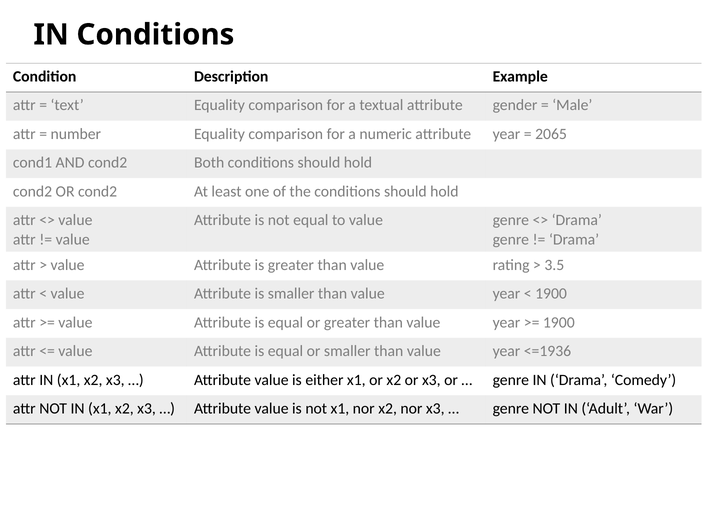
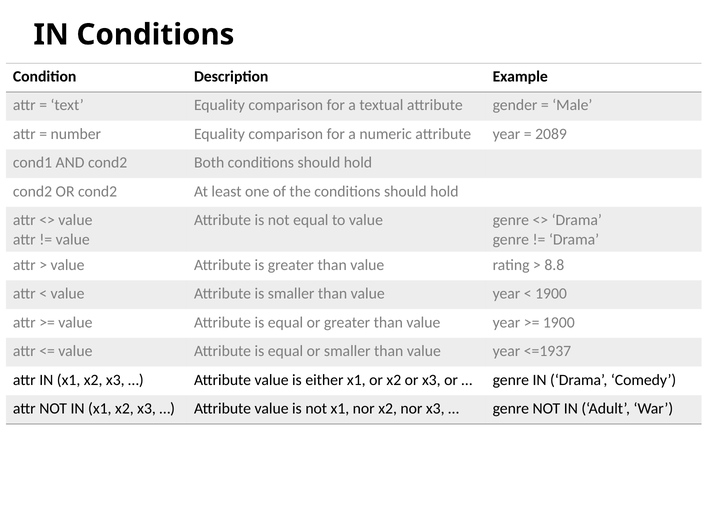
2065: 2065 -> 2089 (551, 134)
3.5: 3.5 -> 8.8 (554, 265)
<=1936: <=1936 -> <=1937 (547, 351)
